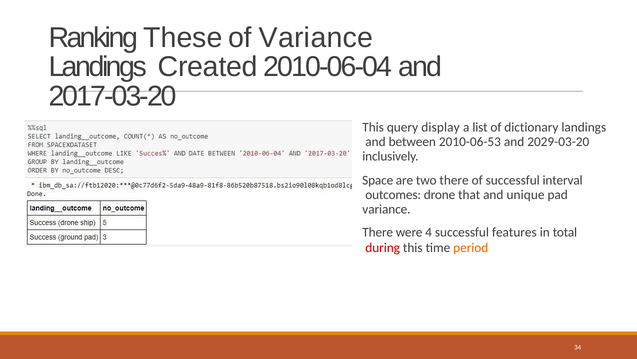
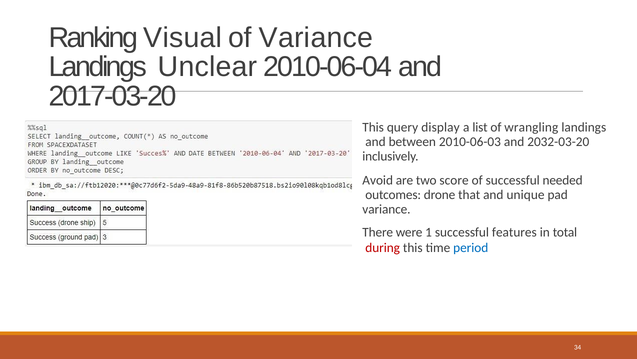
These: These -> Visual (183, 38)
Created: Created -> Unclear (208, 67)
dictionary: dictionary -> wrangling (531, 127)
2010-06-53: 2010-06-53 -> 2010-06-03 (470, 142)
2029-03-20: 2029-03-20 -> 2032-03-20 (558, 142)
Space: Space -> Avoid (378, 180)
two there: there -> score (454, 180)
interval: interval -> needed (563, 180)
4: 4 -> 1 (429, 232)
period colour: orange -> blue (471, 247)
